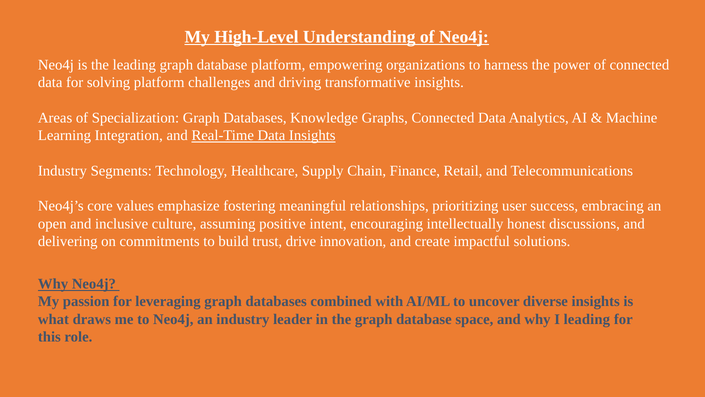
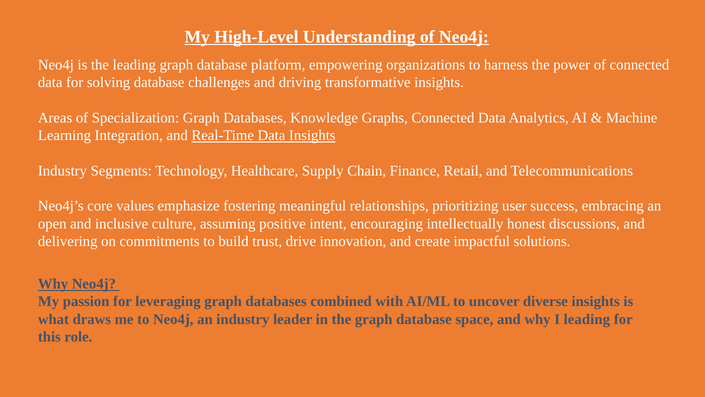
solving platform: platform -> database (159, 82)
